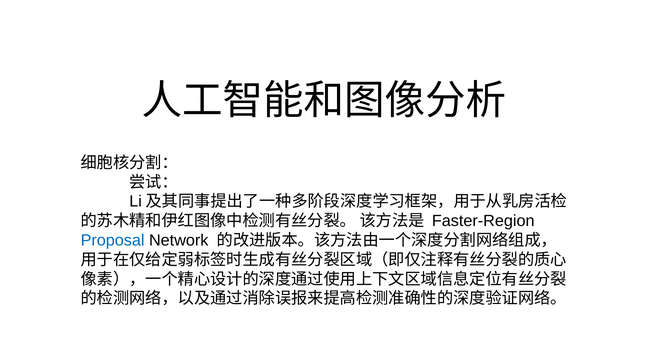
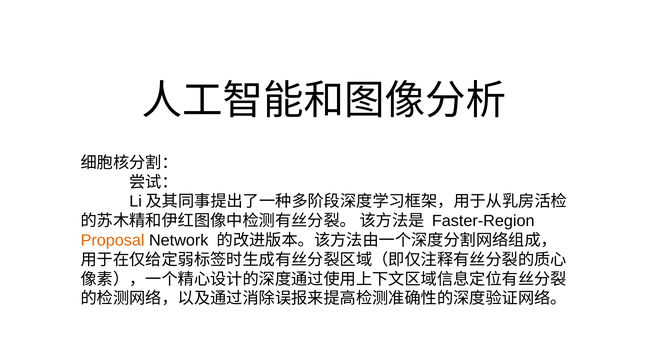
Proposal colour: blue -> orange (113, 241)
